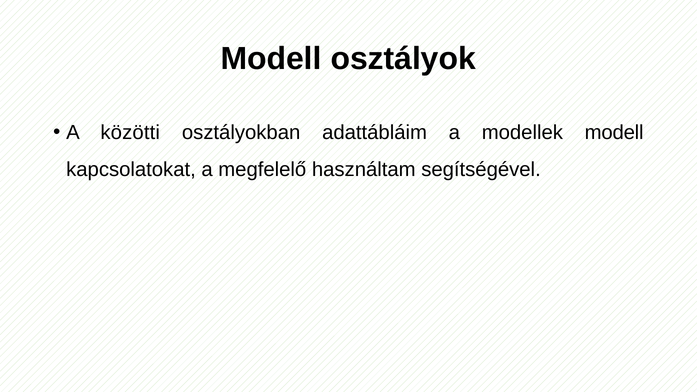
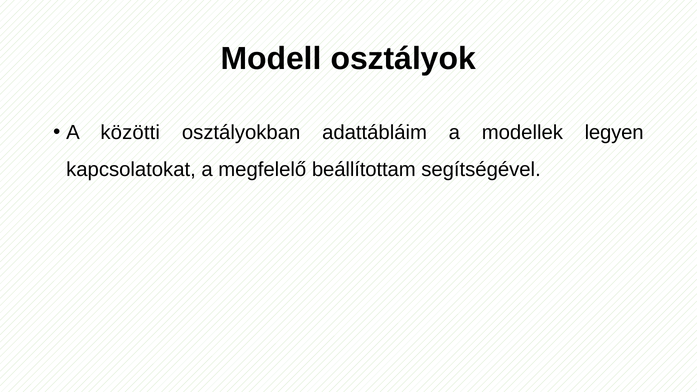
modellek modell: modell -> legyen (614, 133)
használtam: használtam -> beállítottam (364, 169)
